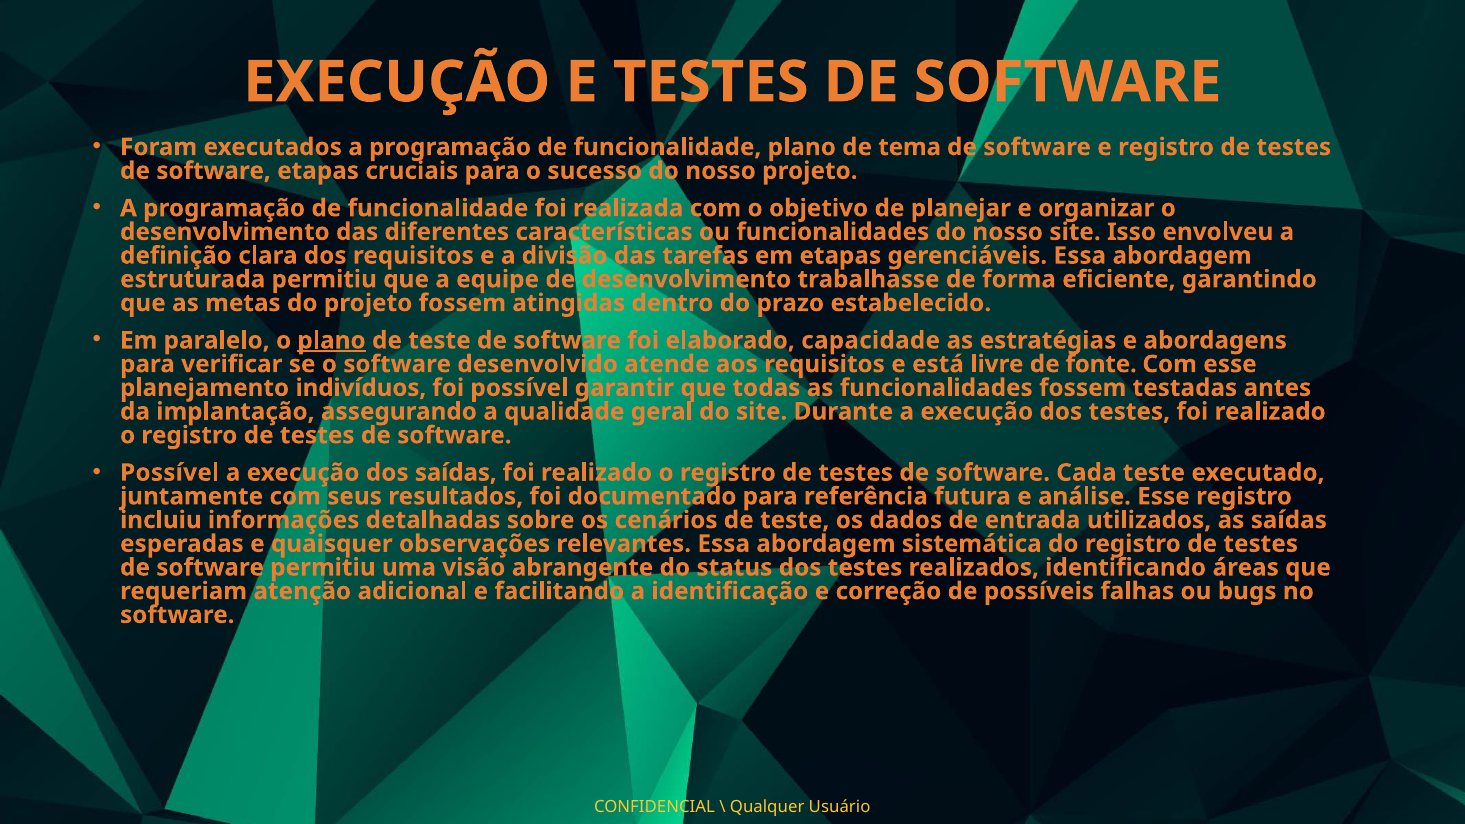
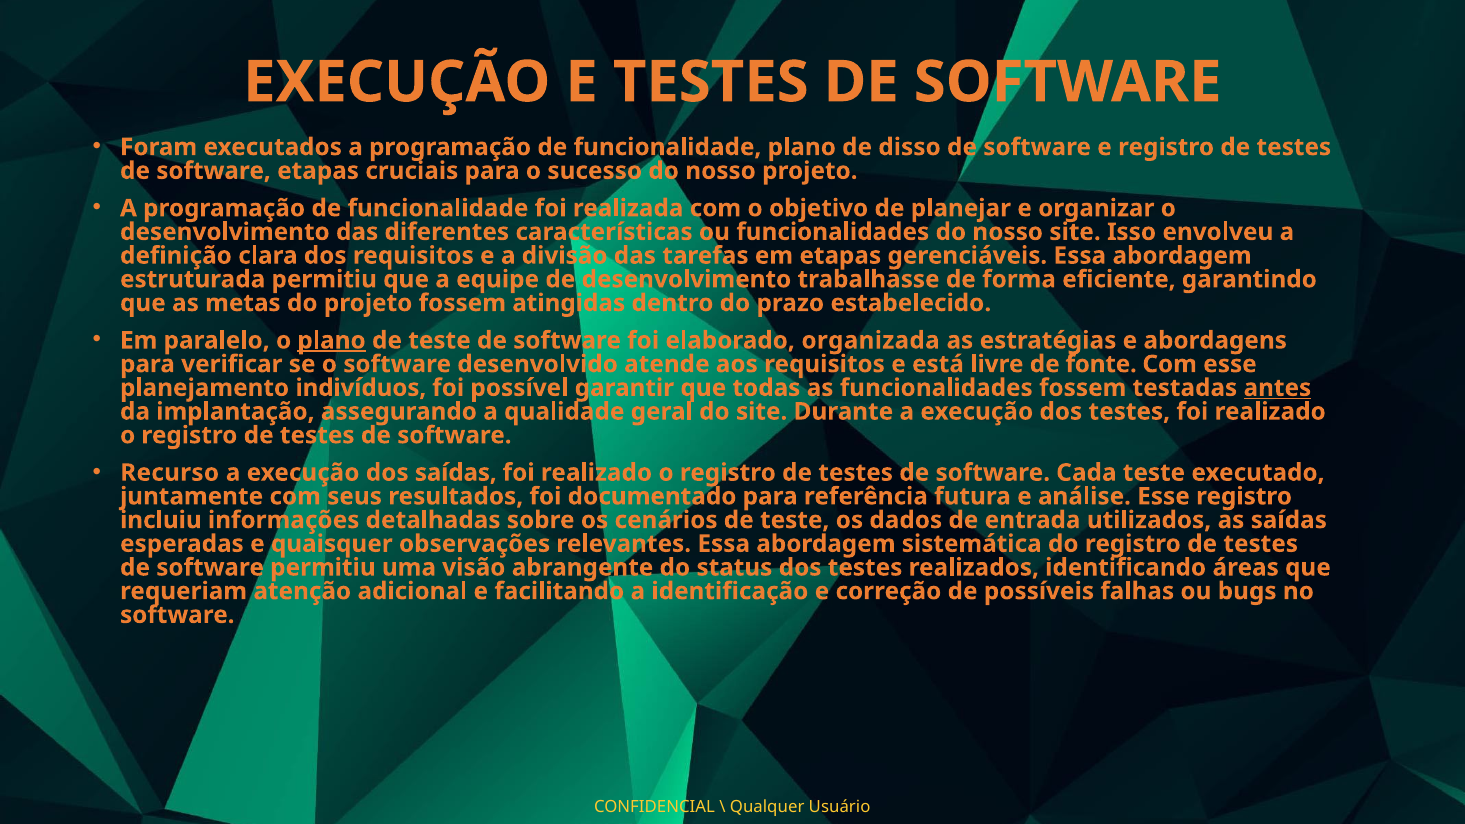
tema: tema -> disso (910, 147)
capacidade: capacidade -> organizada (871, 340)
antes underline: none -> present (1277, 388)
Possível: Possível -> Recurso (170, 473)
